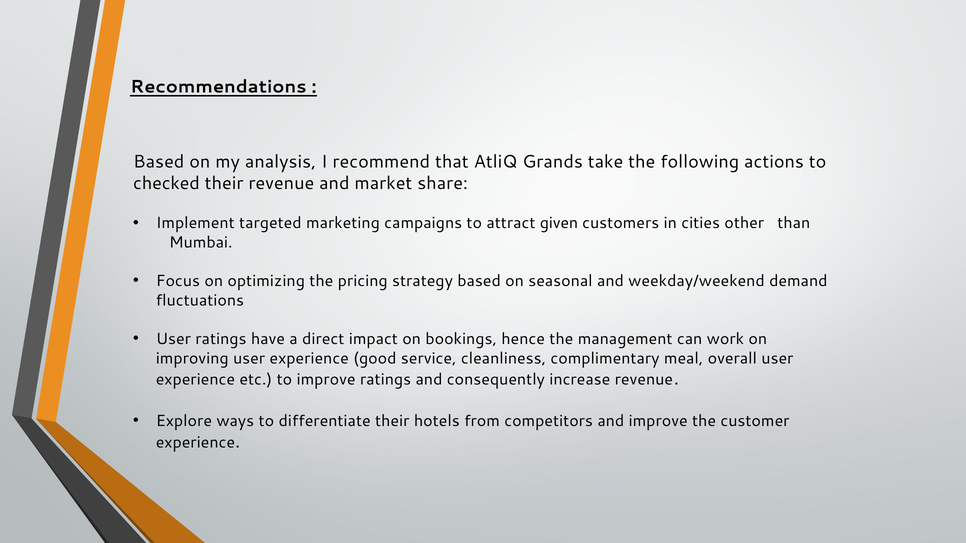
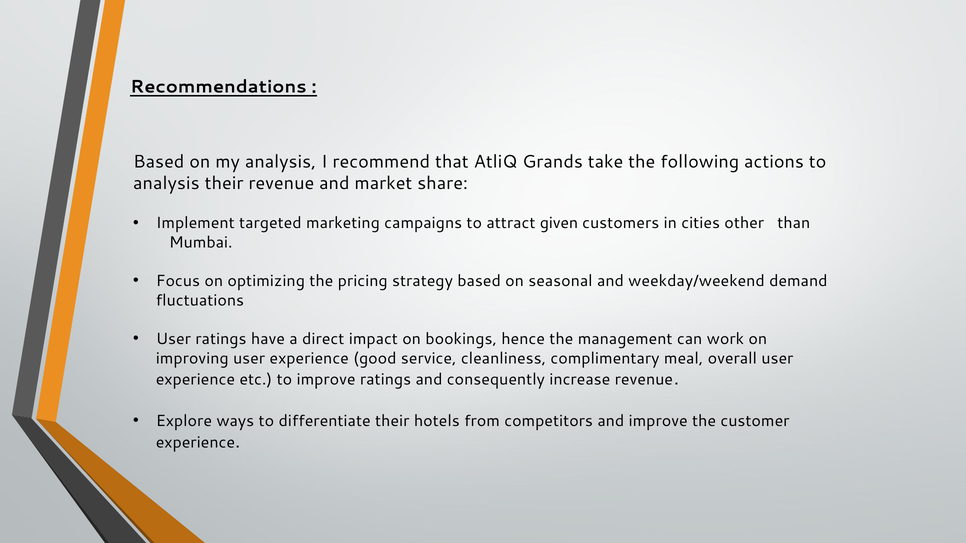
checked: checked -> analysis (166, 184)
